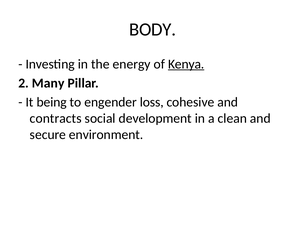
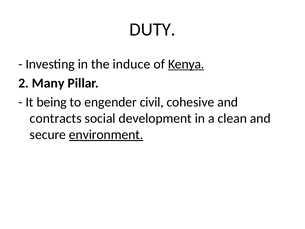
BODY: BODY -> DUTY (152, 30)
energy: energy -> induce (132, 64)
loss: loss -> civil (152, 102)
environment underline: none -> present (106, 134)
